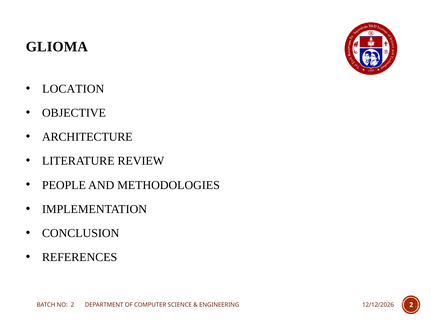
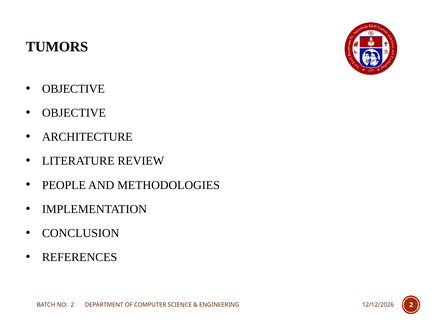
GLIOMA: GLIOMA -> TUMORS (57, 47)
LOCATION: LOCATION -> OBJECTIVE (73, 89)
